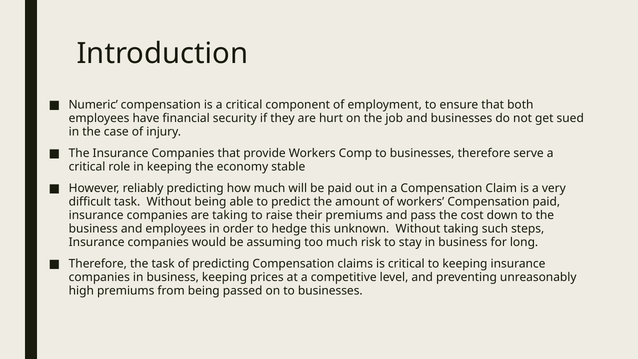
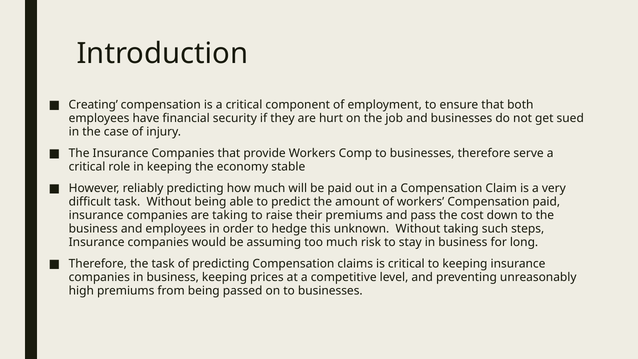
Numeric: Numeric -> Creating (93, 105)
